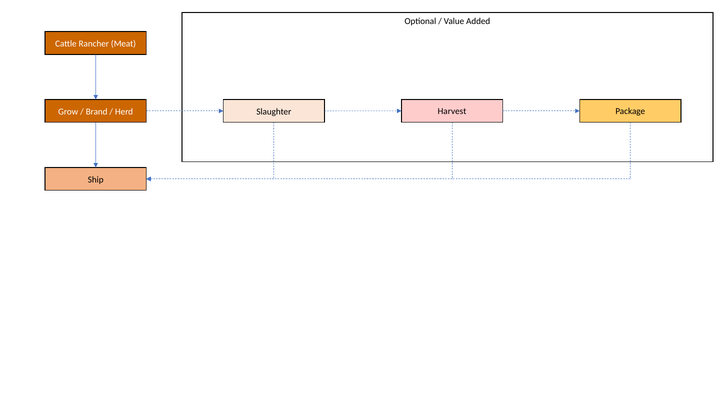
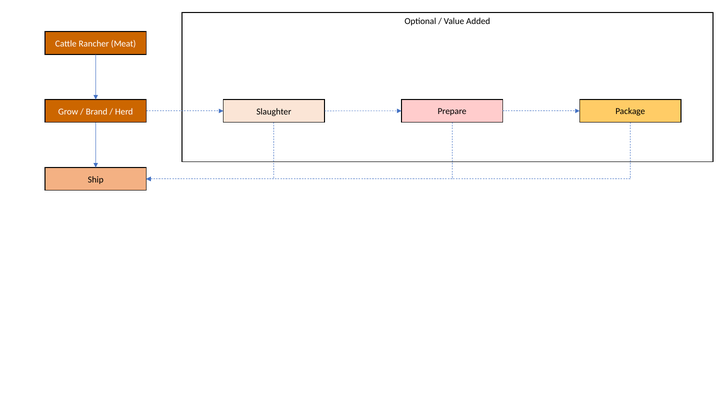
Harvest: Harvest -> Prepare (452, 112)
